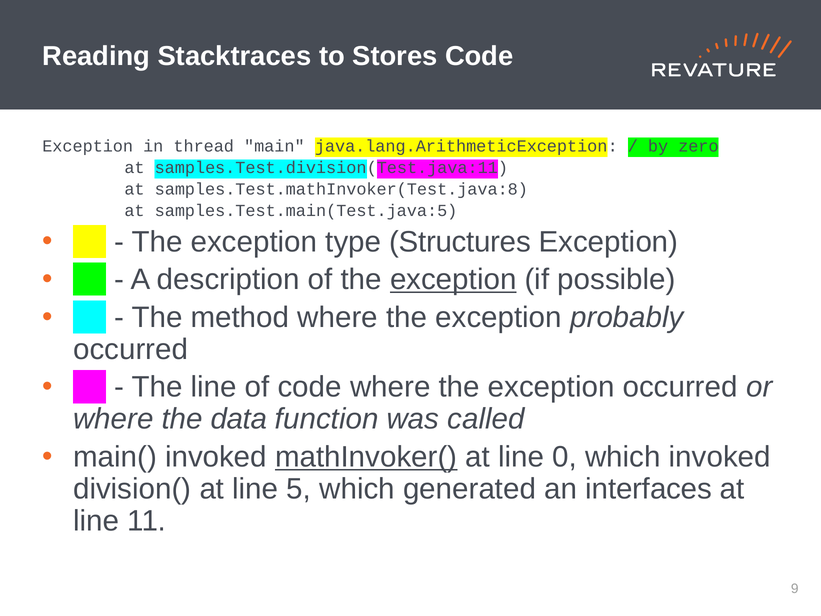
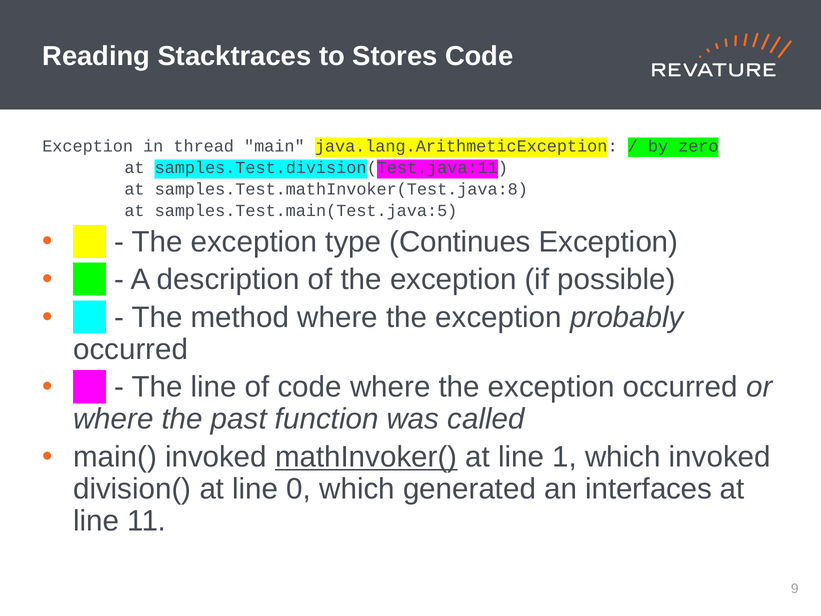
Structures: Structures -> Continues (460, 242)
exception underline: present -> none (453, 280)
data: data -> past (239, 419)
0: 0 -> 1 (565, 457)
5: 5 -> 0 (299, 489)
